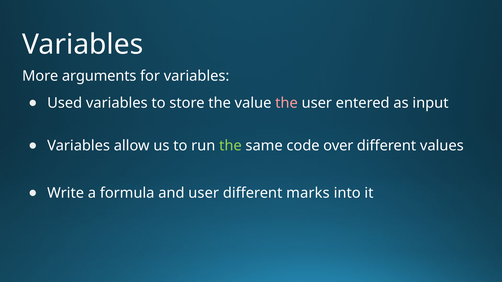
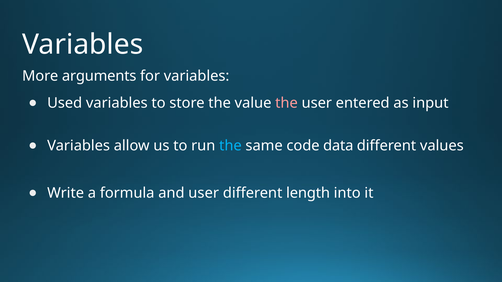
the colour: light green -> light blue (230, 146)
over: over -> data (338, 146)
marks: marks -> length (308, 193)
